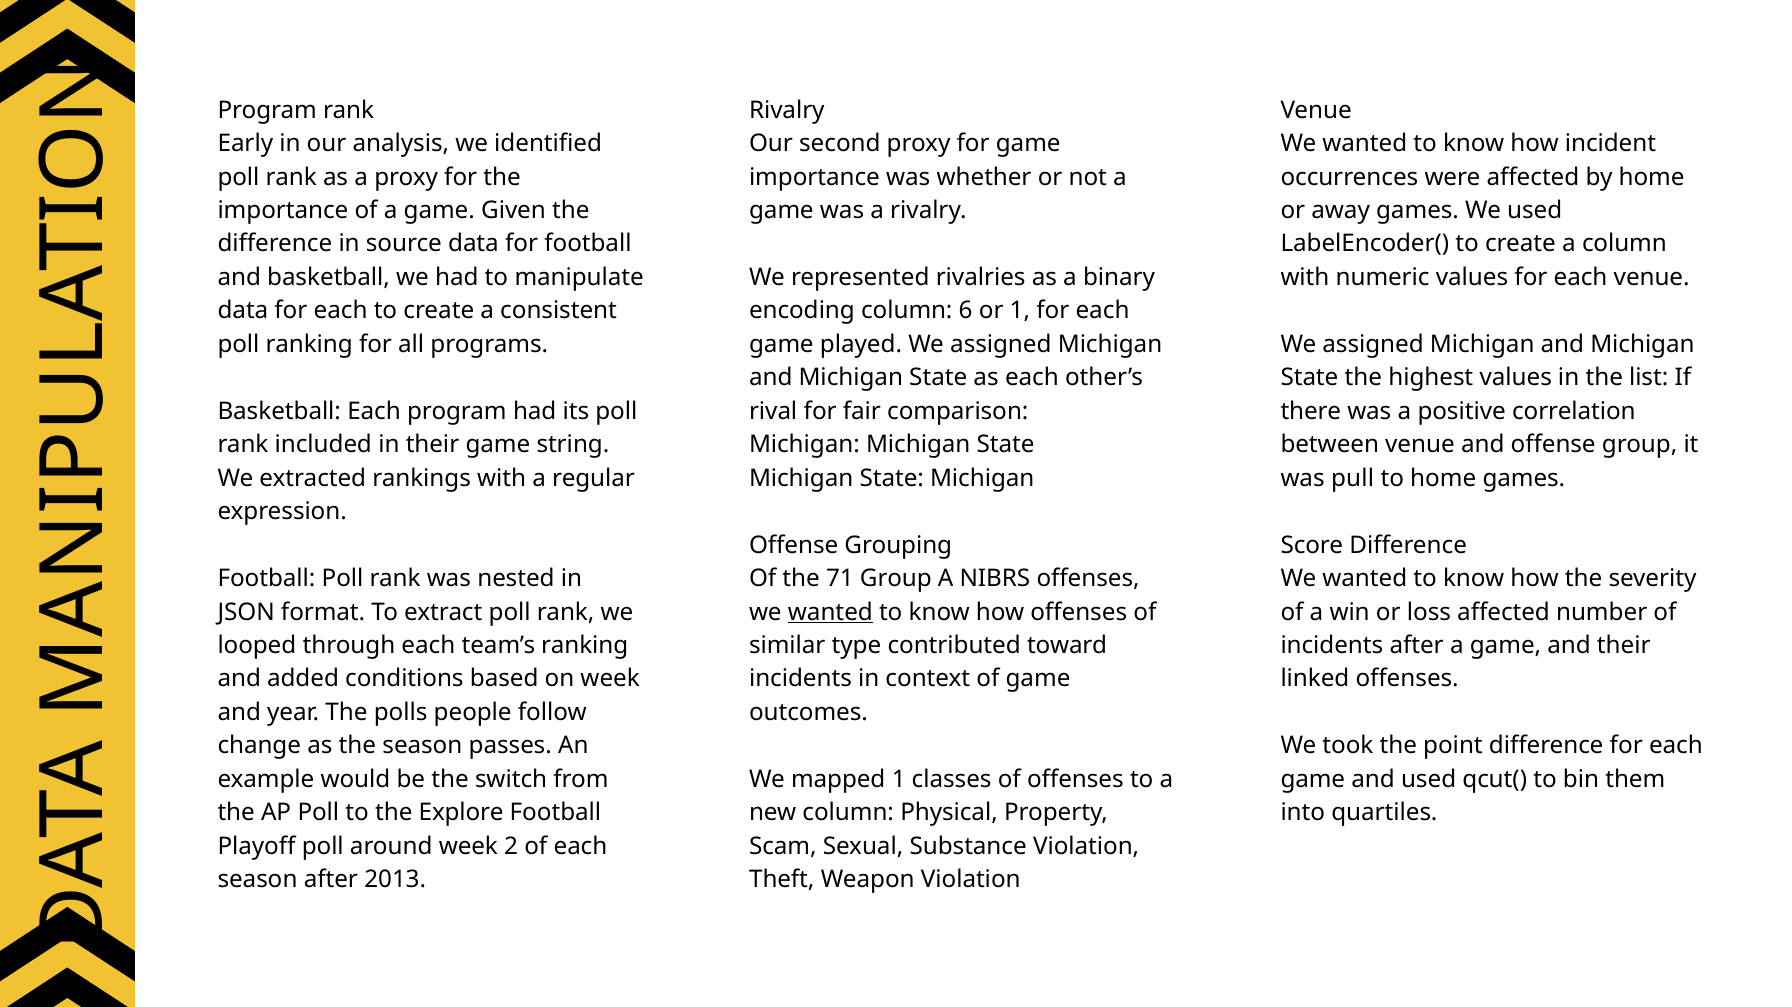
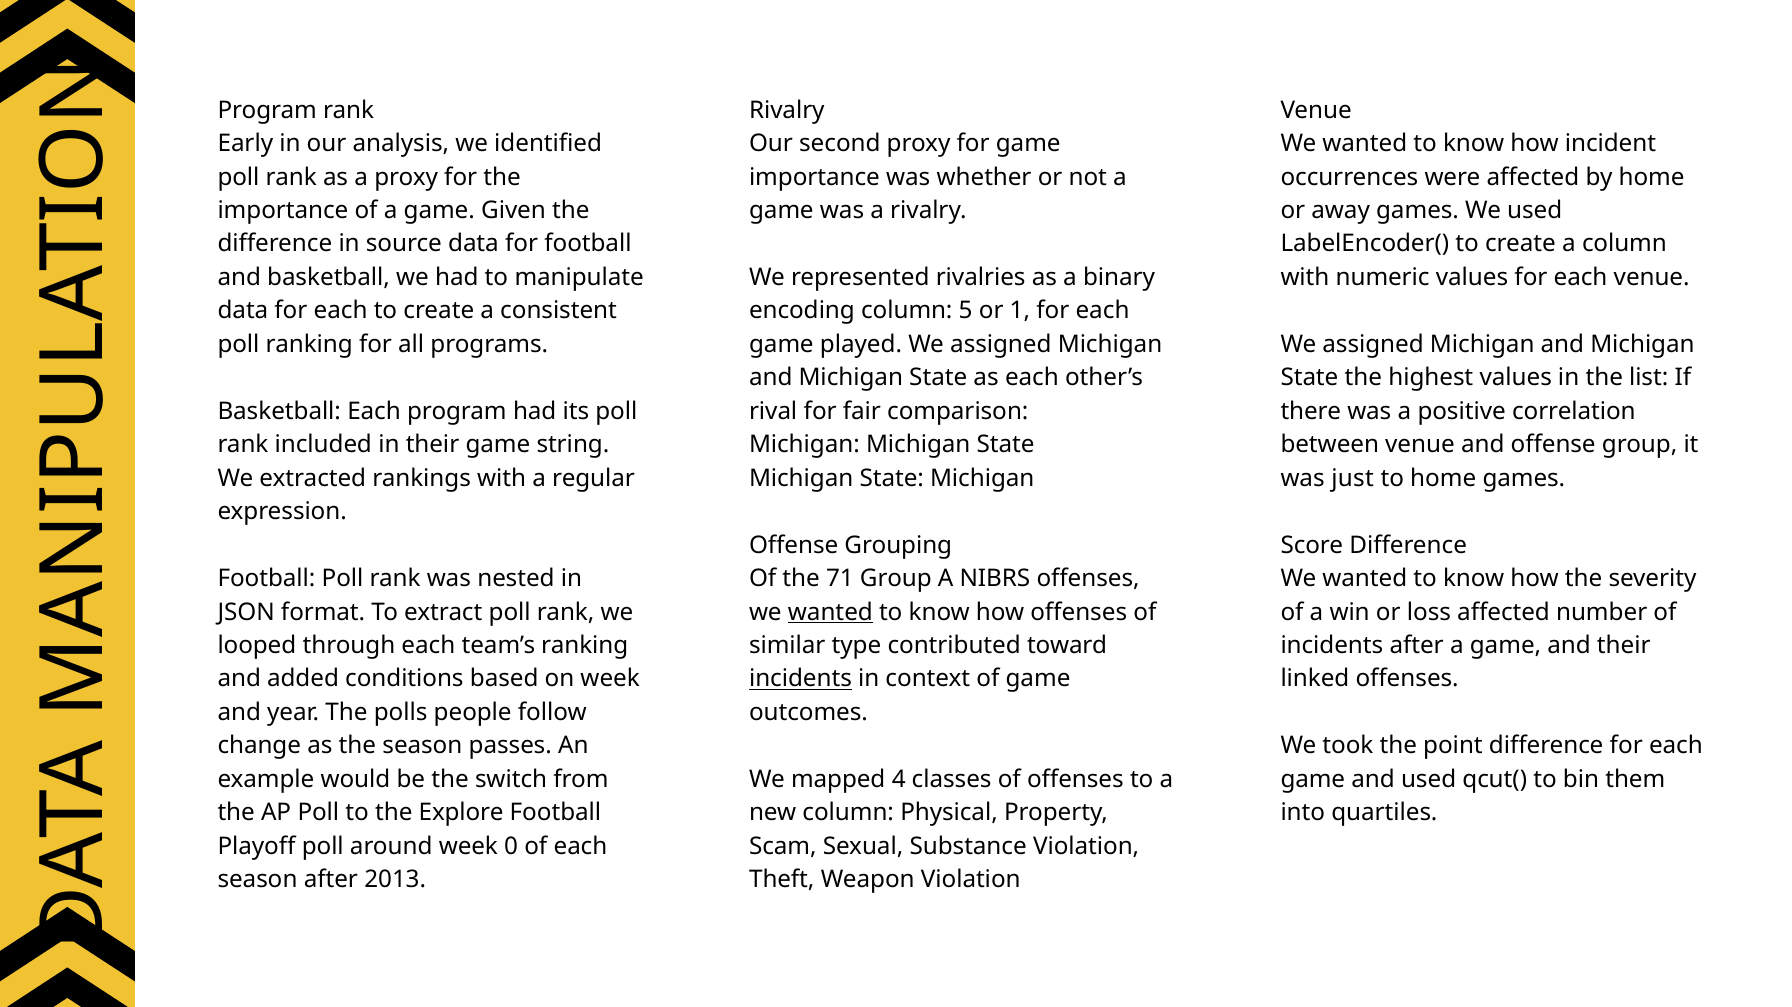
6: 6 -> 5 (966, 311)
pull: pull -> just (1353, 478)
incidents underline: none -> present (800, 679)
mapped 1: 1 -> 4 (899, 780)
2: 2 -> 0 (511, 847)
